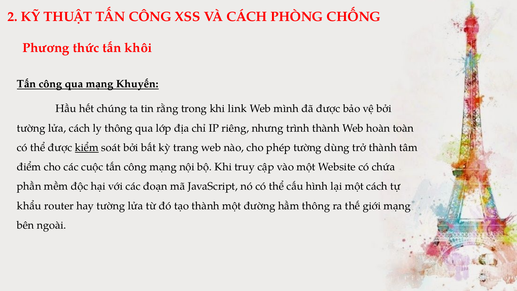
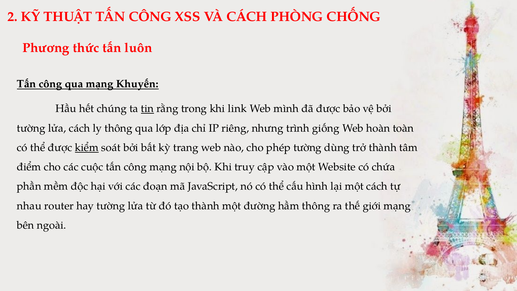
khôi: khôi -> luôn (138, 48)
tin underline: none -> present (147, 109)
trình thành: thành -> giống (326, 128)
khẩu: khẩu -> nhau (29, 206)
